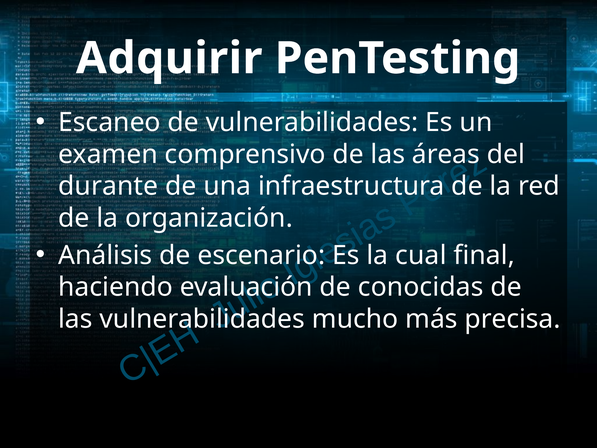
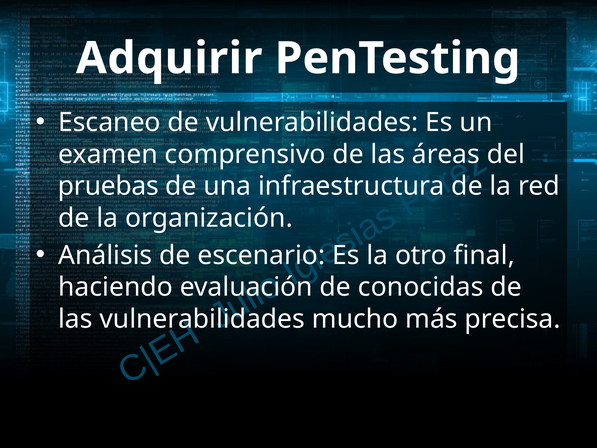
durante: durante -> pruebas (108, 186)
cual: cual -> otro (421, 255)
